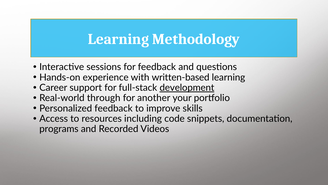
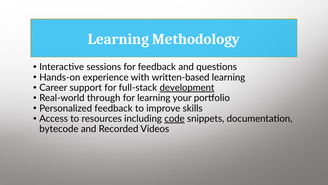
for another: another -> learning (154, 98)
code underline: none -> present (174, 118)
programs: programs -> bytecode (59, 129)
